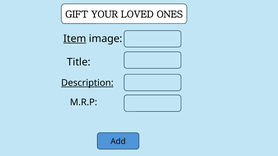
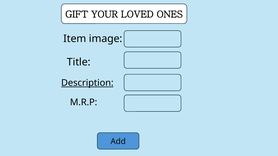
Item underline: present -> none (75, 39)
